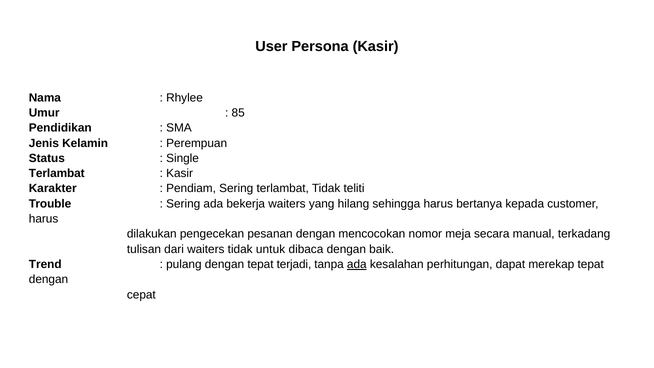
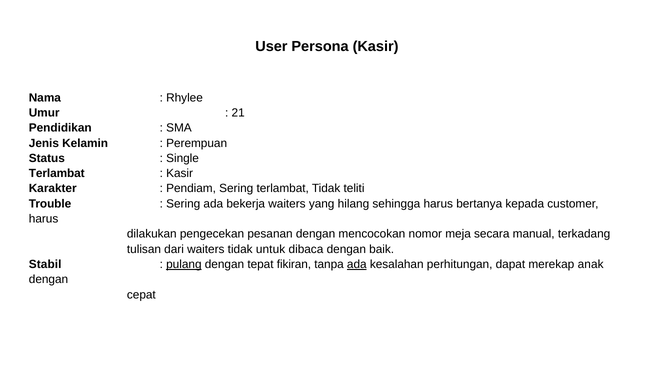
85: 85 -> 21 (238, 113)
Trend: Trend -> Stabil (45, 264)
pulang underline: none -> present (184, 264)
terjadi: terjadi -> fikiran (294, 264)
merekap tepat: tepat -> anak (591, 264)
